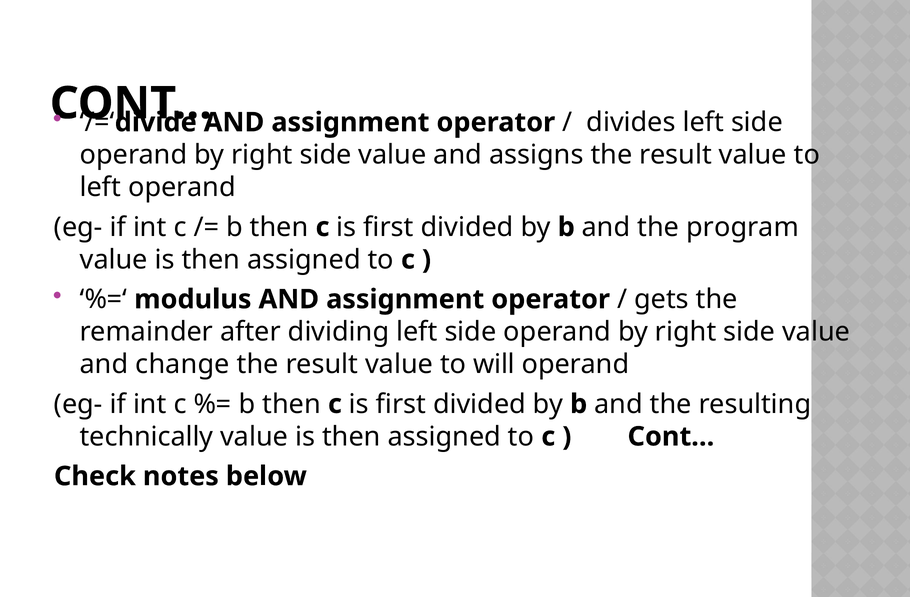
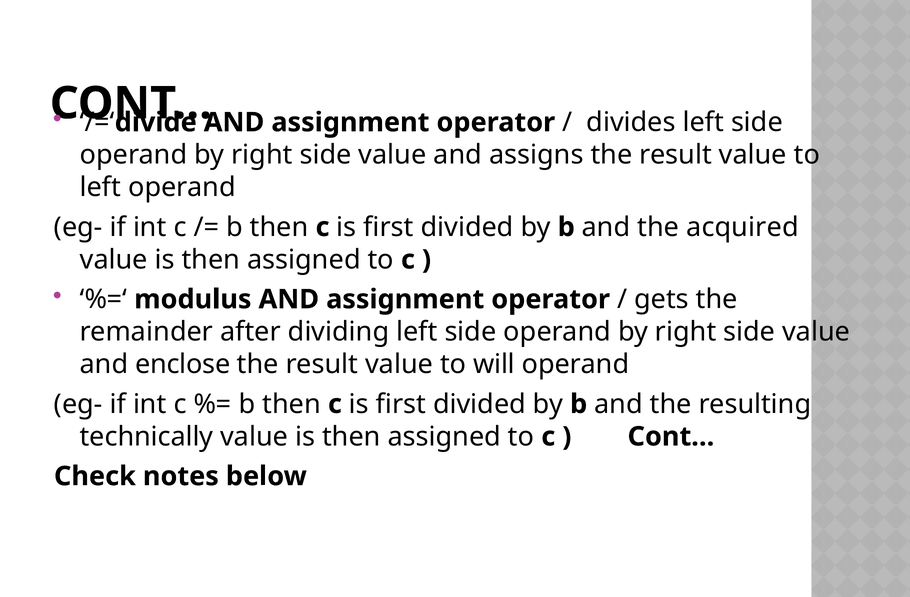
program: program -> acquired (743, 227)
change: change -> enclose (183, 364)
